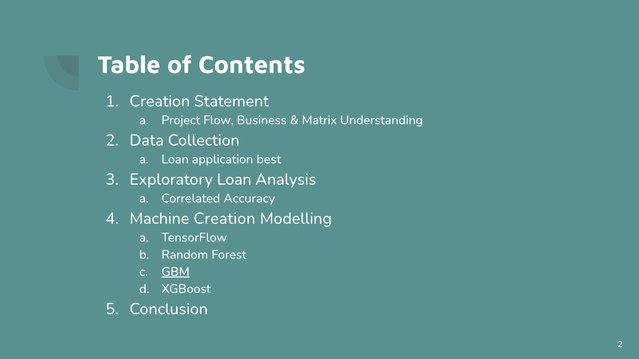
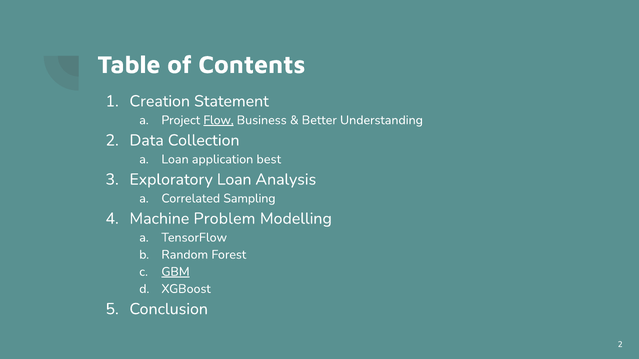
Flow underline: none -> present (218, 120)
Matrix: Matrix -> Better (319, 120)
Accuracy: Accuracy -> Sampling (249, 199)
Machine Creation: Creation -> Problem (224, 219)
